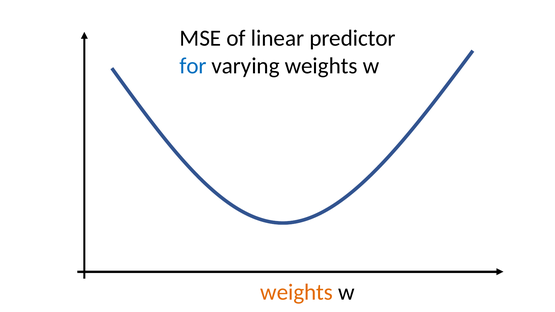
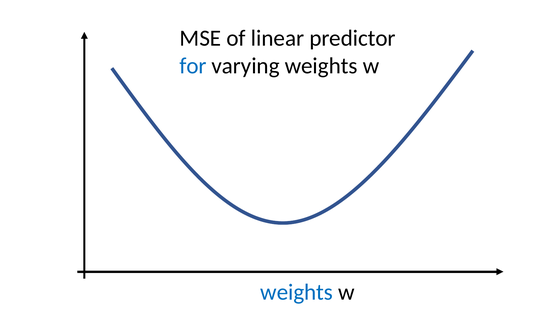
weights colour: orange -> blue (297, 292)
